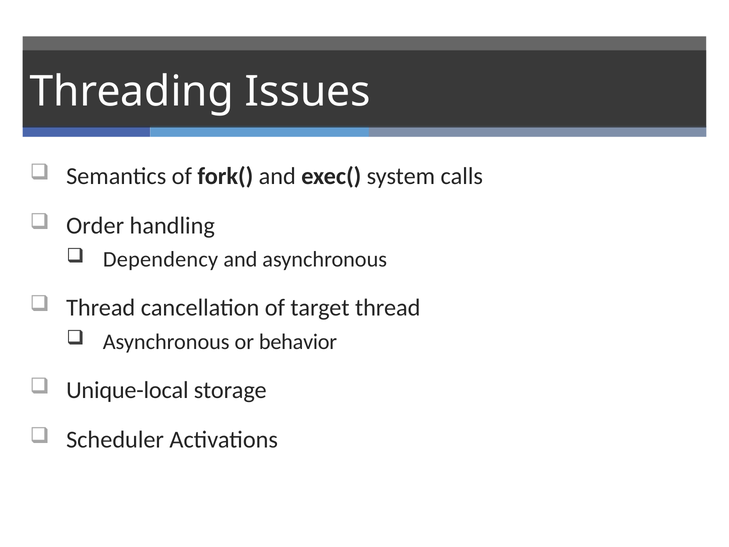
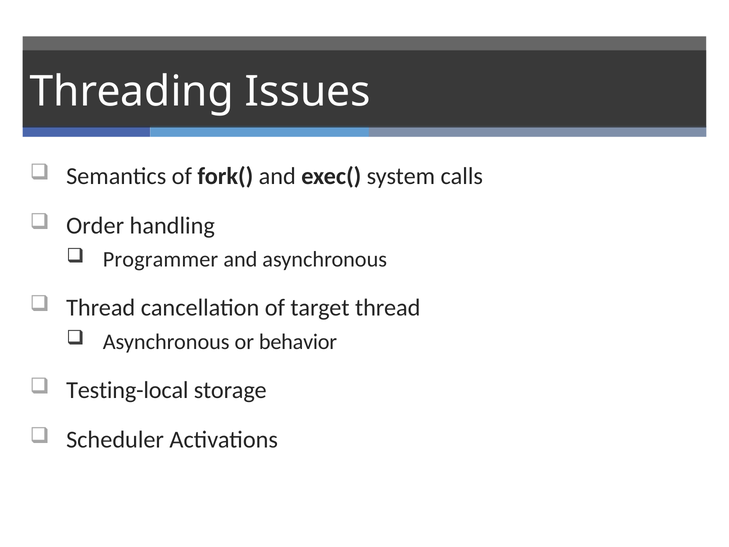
Dependency: Dependency -> Programmer (161, 259)
Unique-local: Unique-local -> Testing-local (127, 390)
